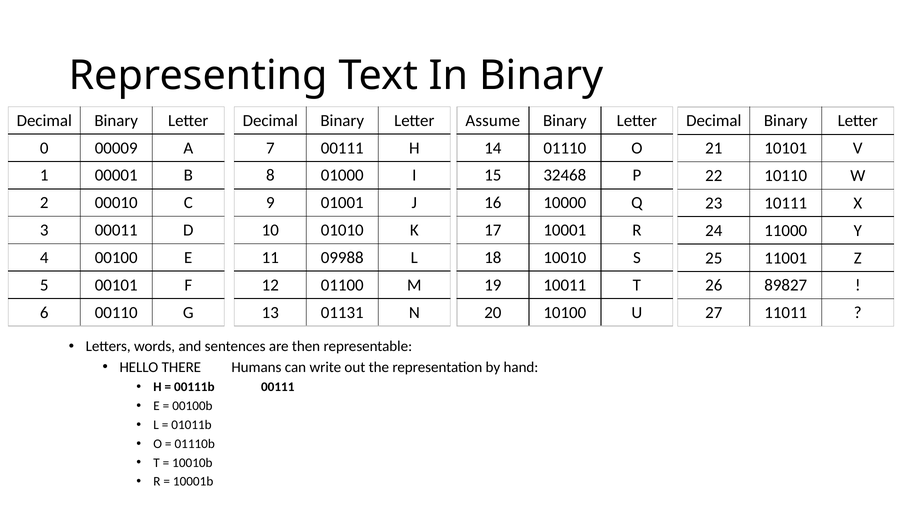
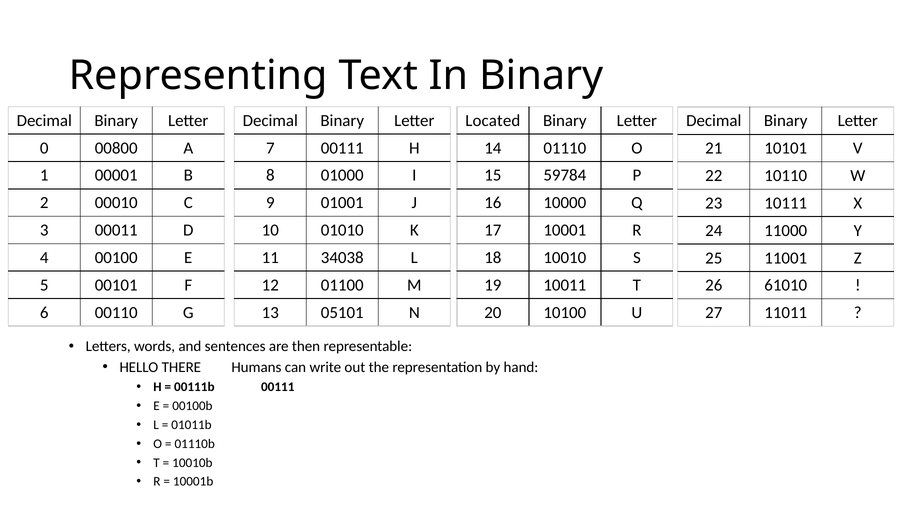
Assume: Assume -> Located (493, 121)
00009: 00009 -> 00800 (116, 148)
32468: 32468 -> 59784 (565, 176)
09988: 09988 -> 34038 (342, 258)
89827: 89827 -> 61010 (786, 286)
01131: 01131 -> 05101 (342, 313)
